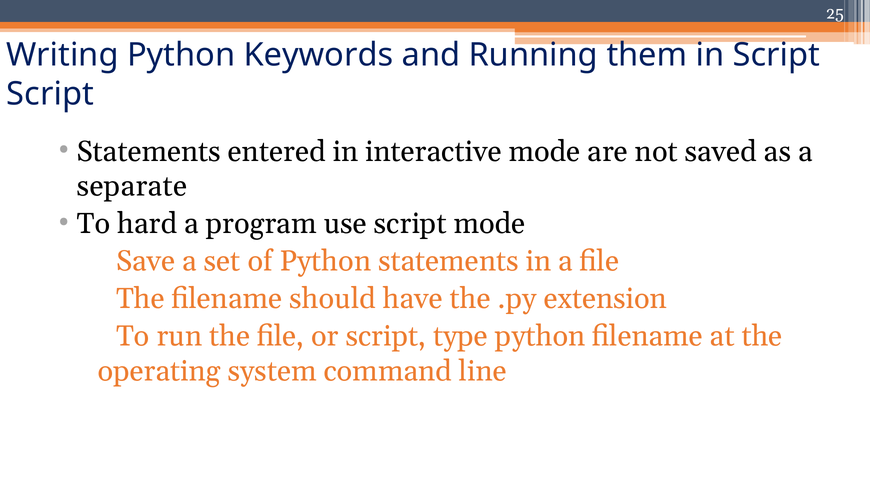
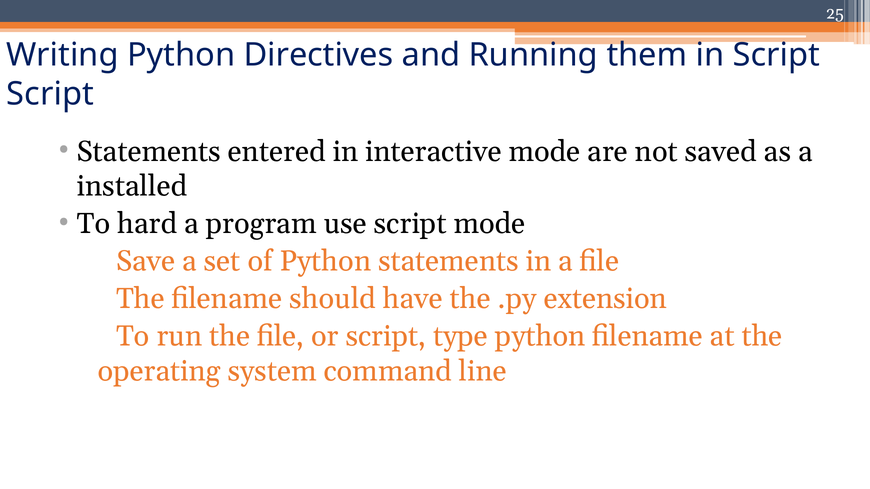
Keywords: Keywords -> Directives (319, 55)
separate: separate -> installed (132, 186)
